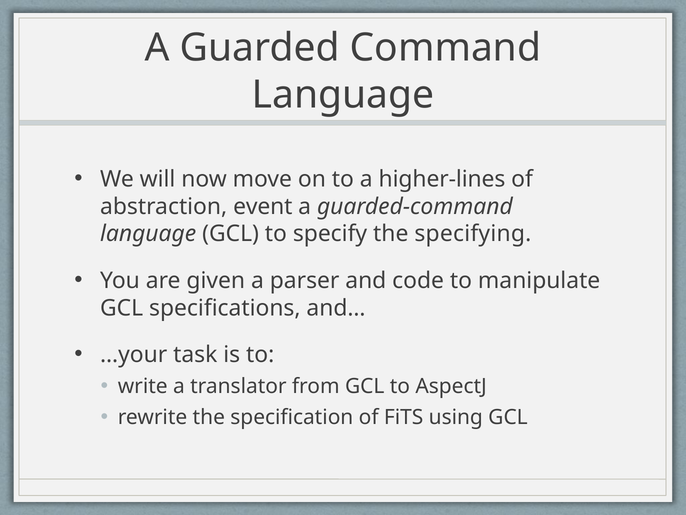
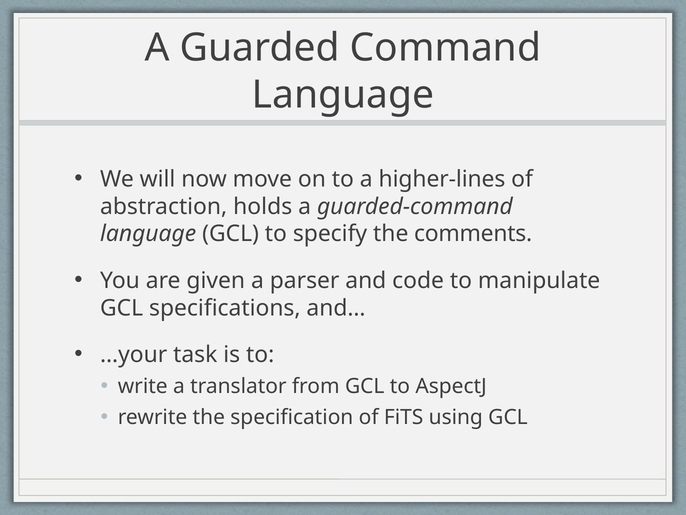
event: event -> holds (263, 206)
specifying: specifying -> comments (473, 234)
